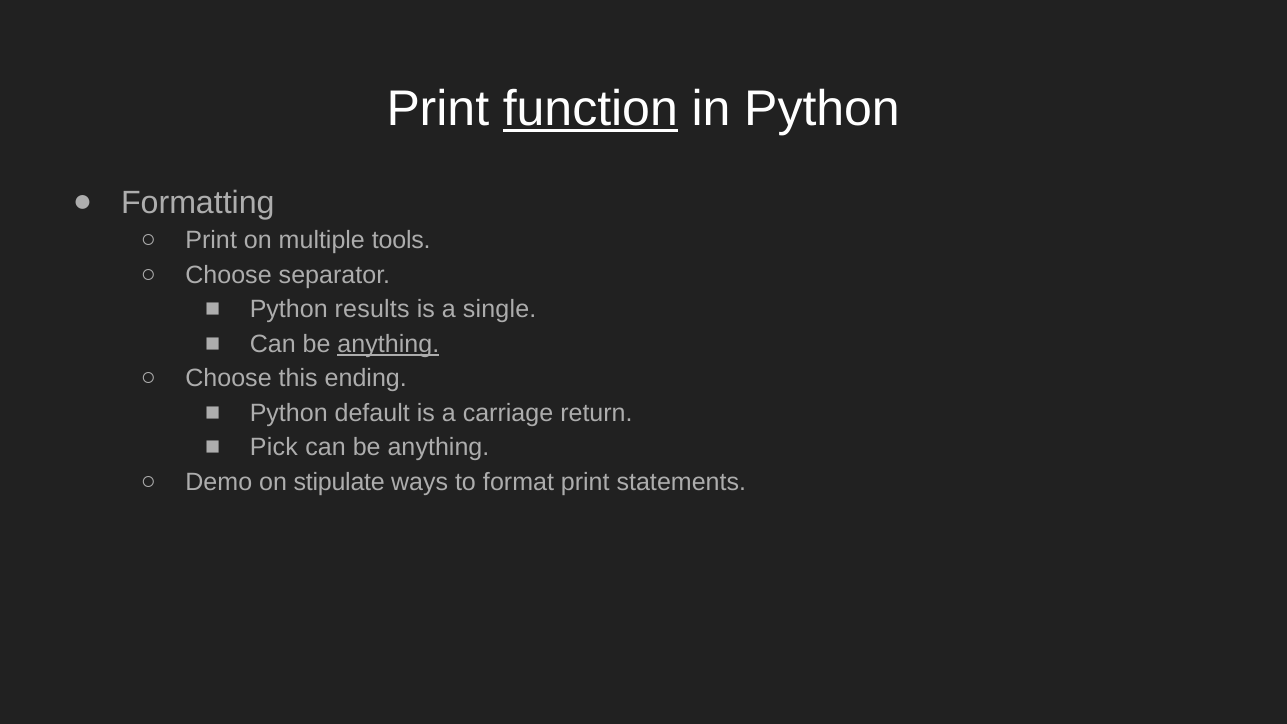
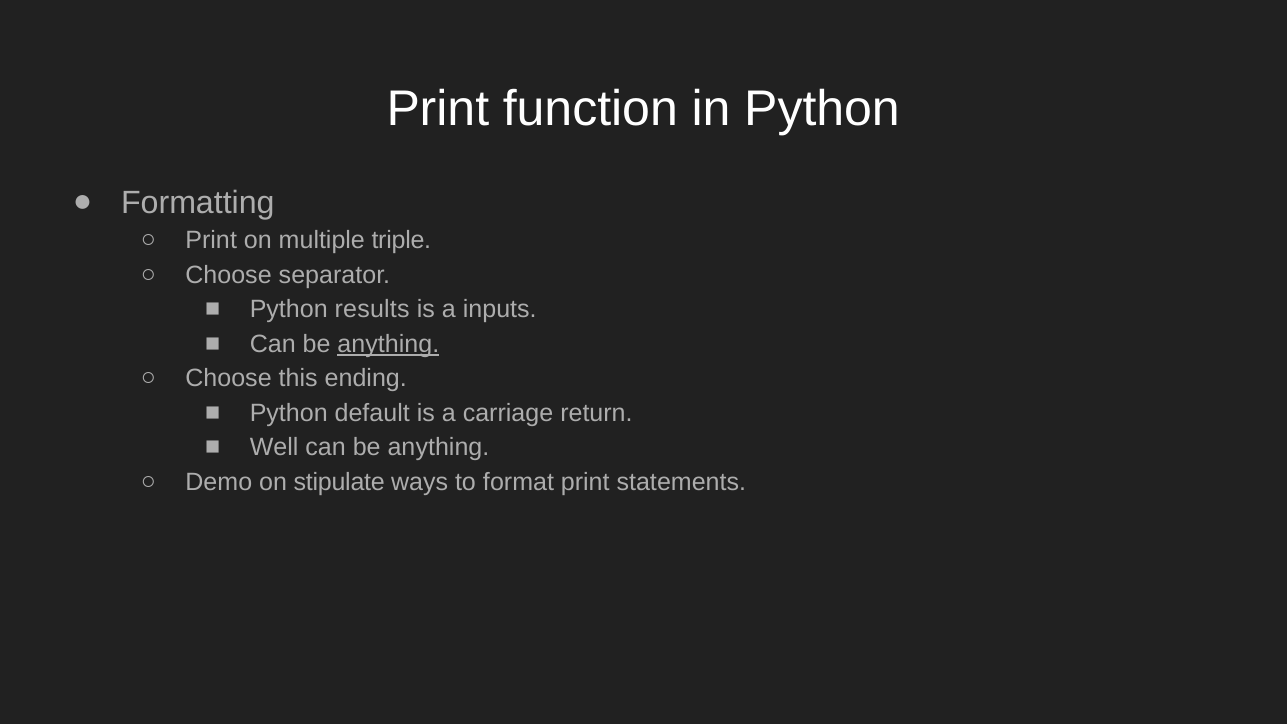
function underline: present -> none (590, 109)
tools: tools -> triple (401, 241)
single: single -> inputs (500, 310)
Pick: Pick -> Well (274, 448)
